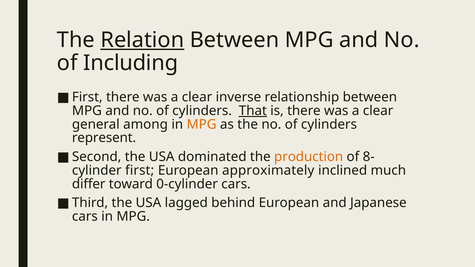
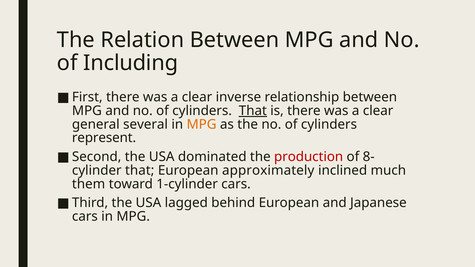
Relation underline: present -> none (142, 40)
among: among -> several (146, 124)
production colour: orange -> red (309, 157)
first: first -> that (140, 171)
differ: differ -> them (89, 184)
0-cylinder: 0-cylinder -> 1-cylinder (187, 184)
